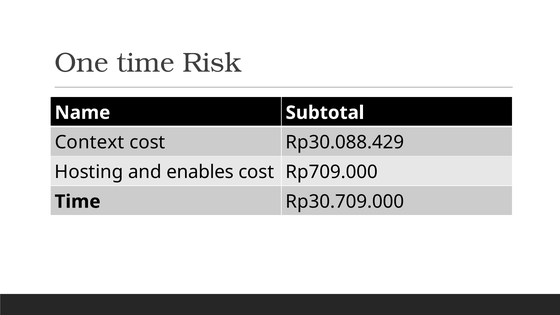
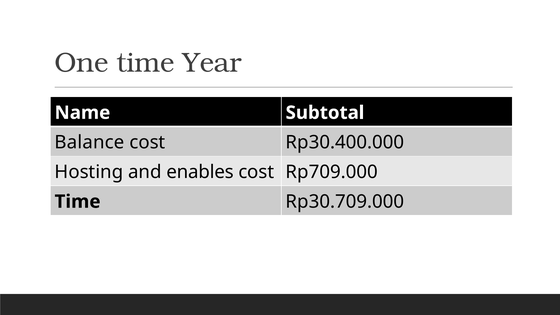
Risk: Risk -> Year (212, 63)
Context: Context -> Balance (90, 142)
Rp30.088.429: Rp30.088.429 -> Rp30.400.000 (345, 142)
